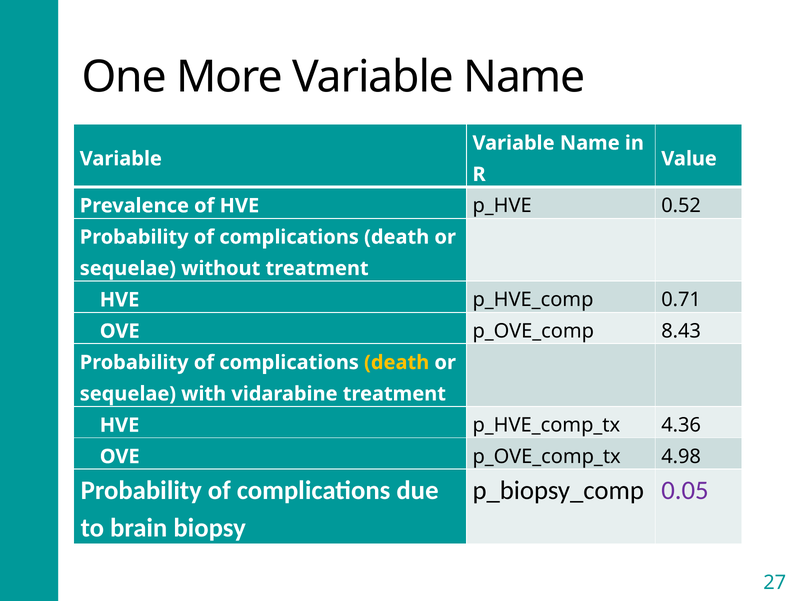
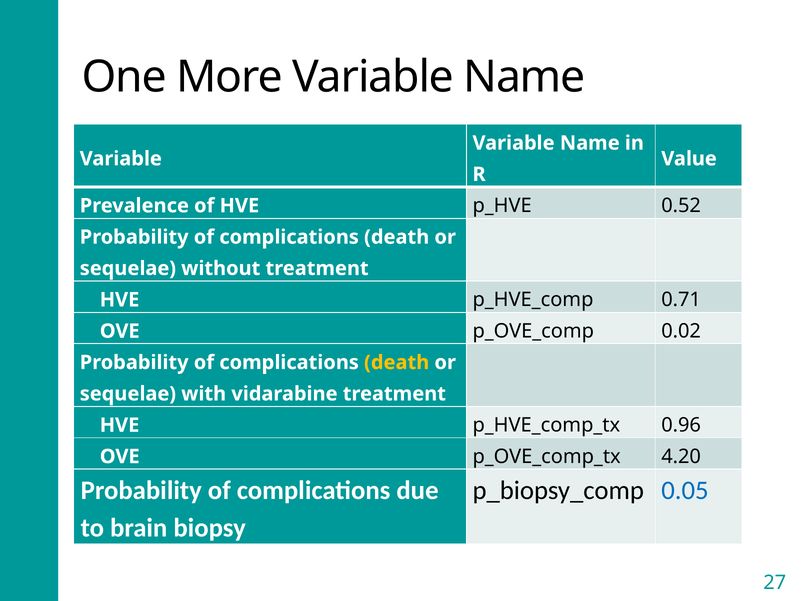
8.43: 8.43 -> 0.02 (681, 331)
4.36: 4.36 -> 0.96 (681, 426)
4.98: 4.98 -> 4.20 (681, 457)
0.05 colour: purple -> blue (685, 491)
